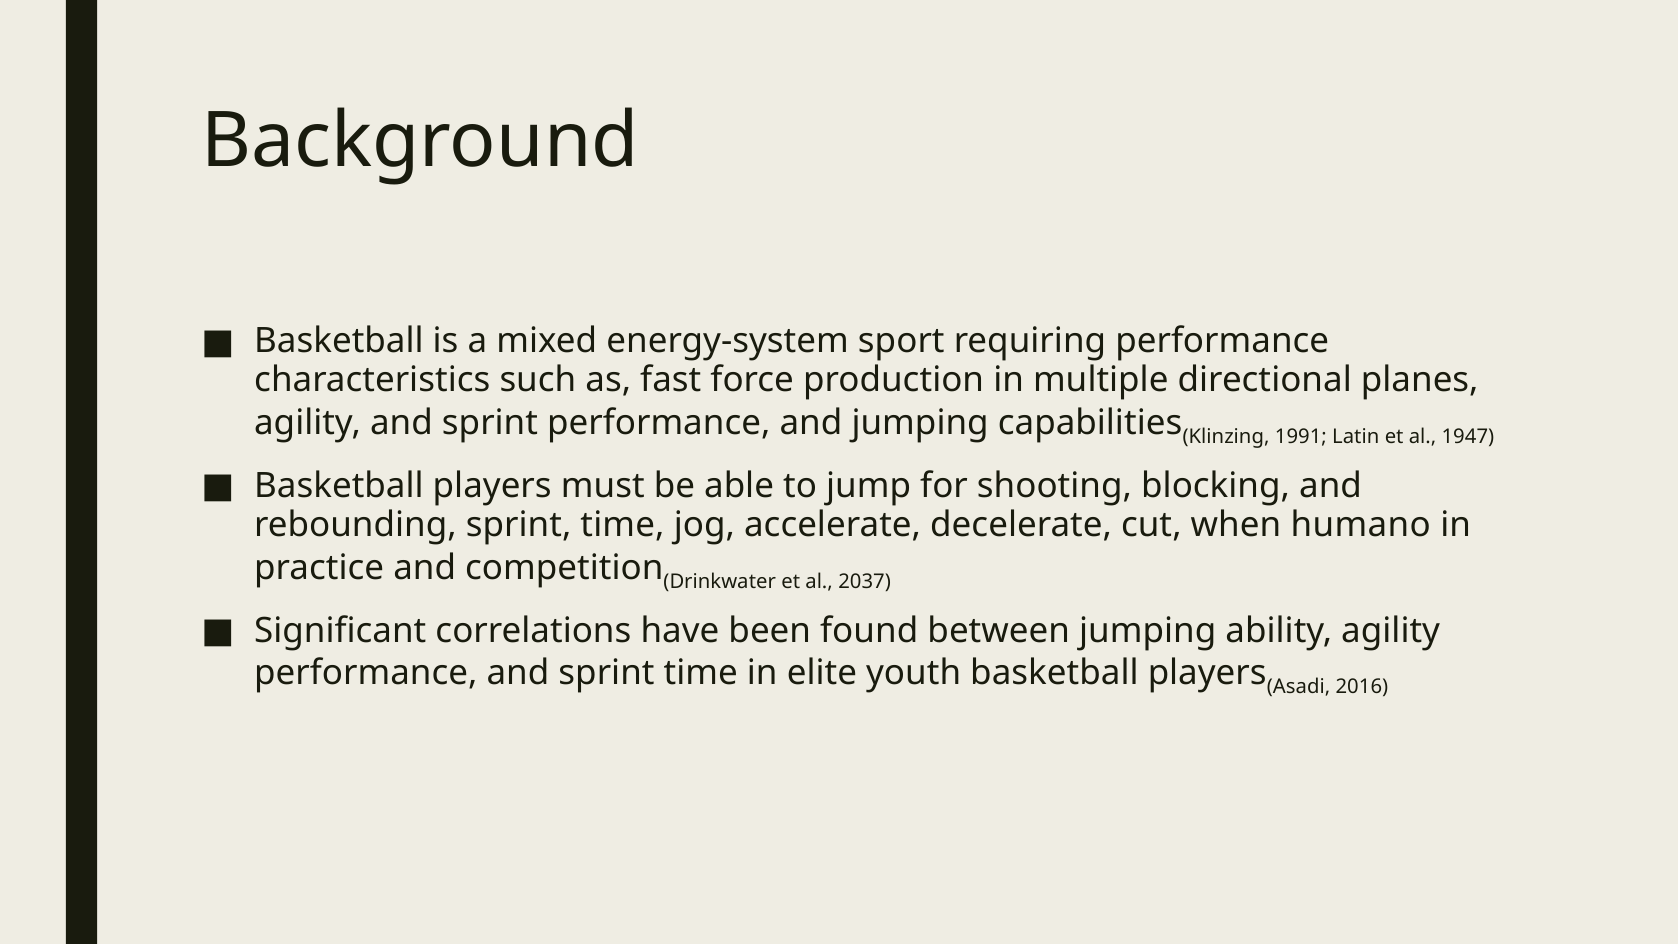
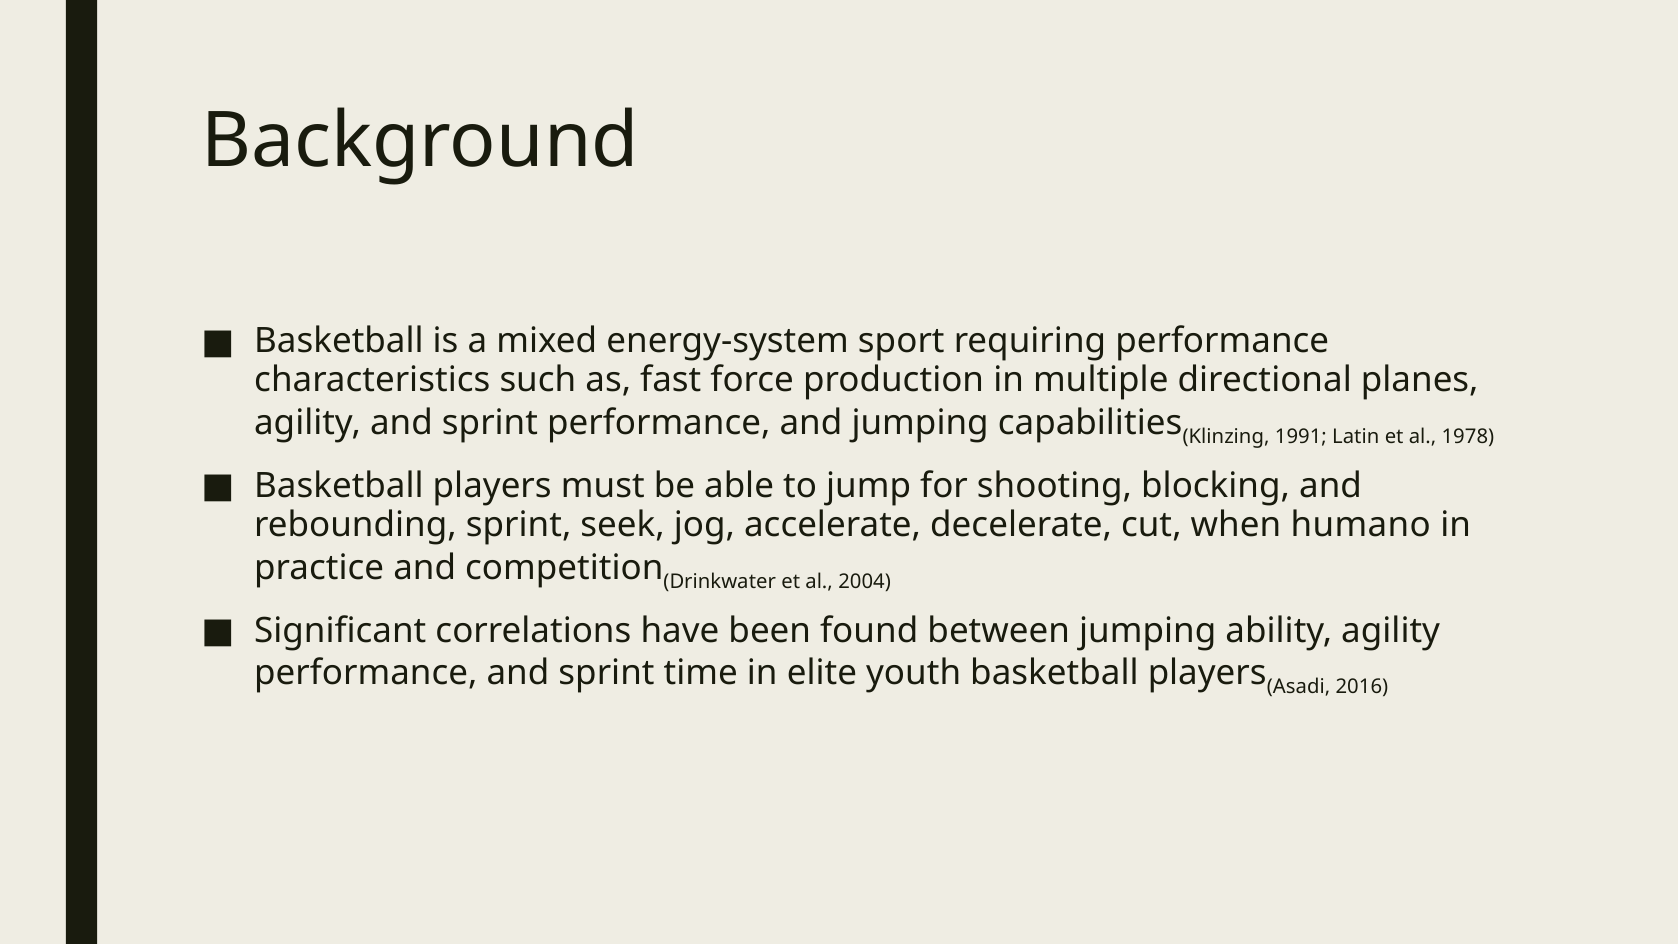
1947: 1947 -> 1978 (1468, 437)
rebounding sprint time: time -> seek (623, 525)
2037: 2037 -> 2004 (865, 582)
